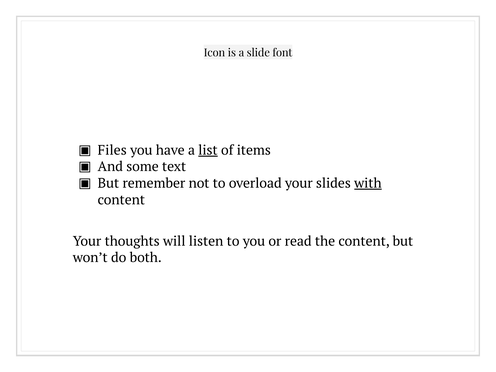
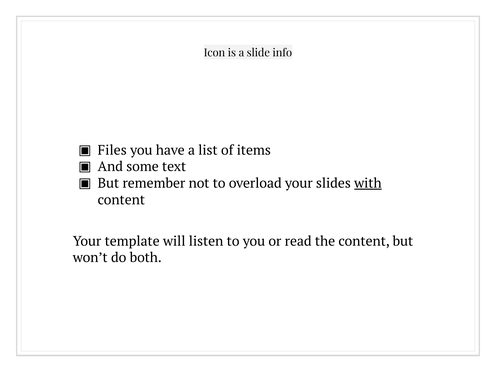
font: font -> info (282, 53)
list underline: present -> none (208, 150)
thoughts: thoughts -> template (132, 241)
